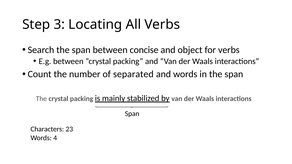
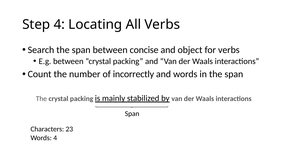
Step 3: 3 -> 4 (59, 25)
separated: separated -> incorrectly (133, 74)
